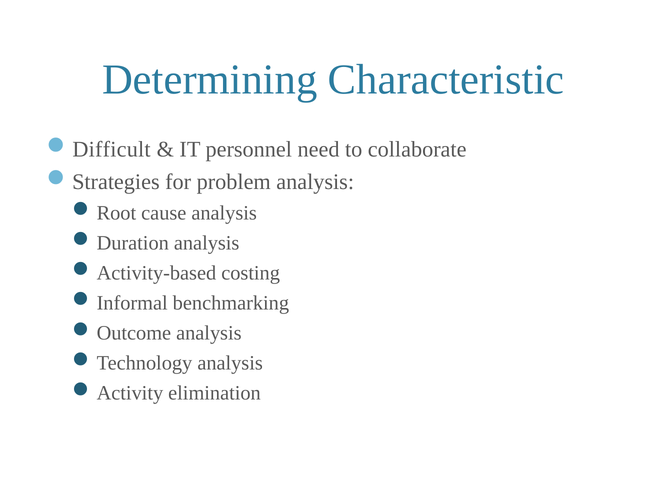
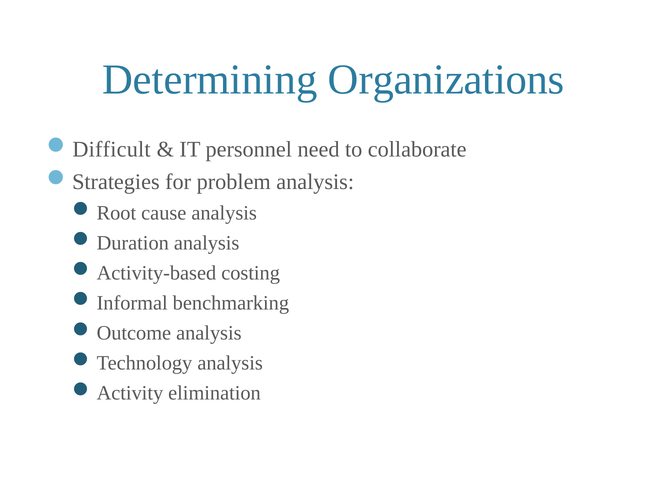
Characteristic: Characteristic -> Organizations (446, 79)
